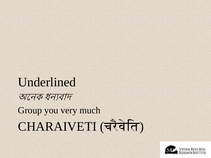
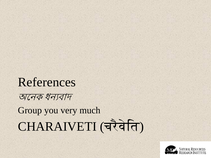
Underlined: Underlined -> References (47, 82)
